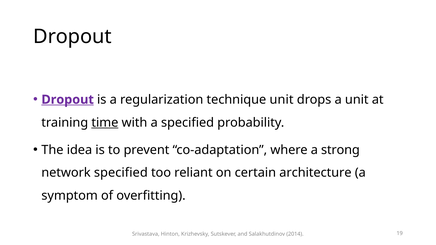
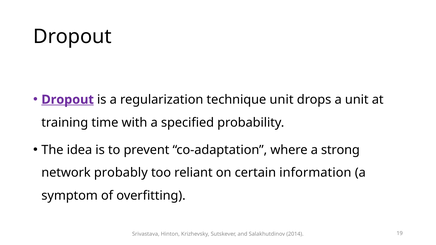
time underline: present -> none (105, 123)
network specified: specified -> probably (121, 173)
architecture: architecture -> information (315, 173)
